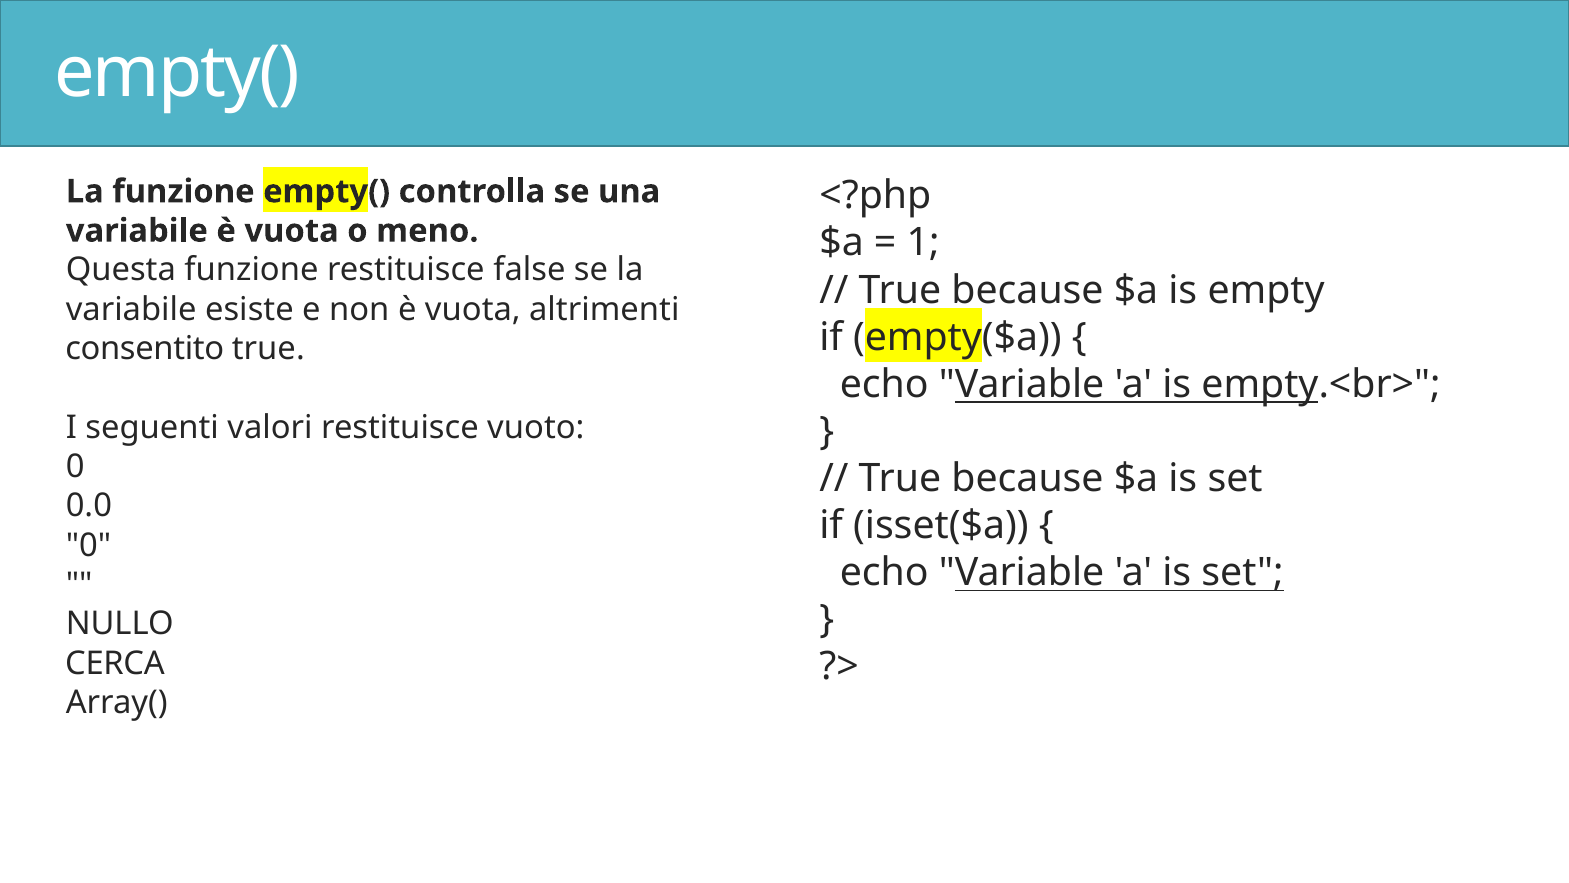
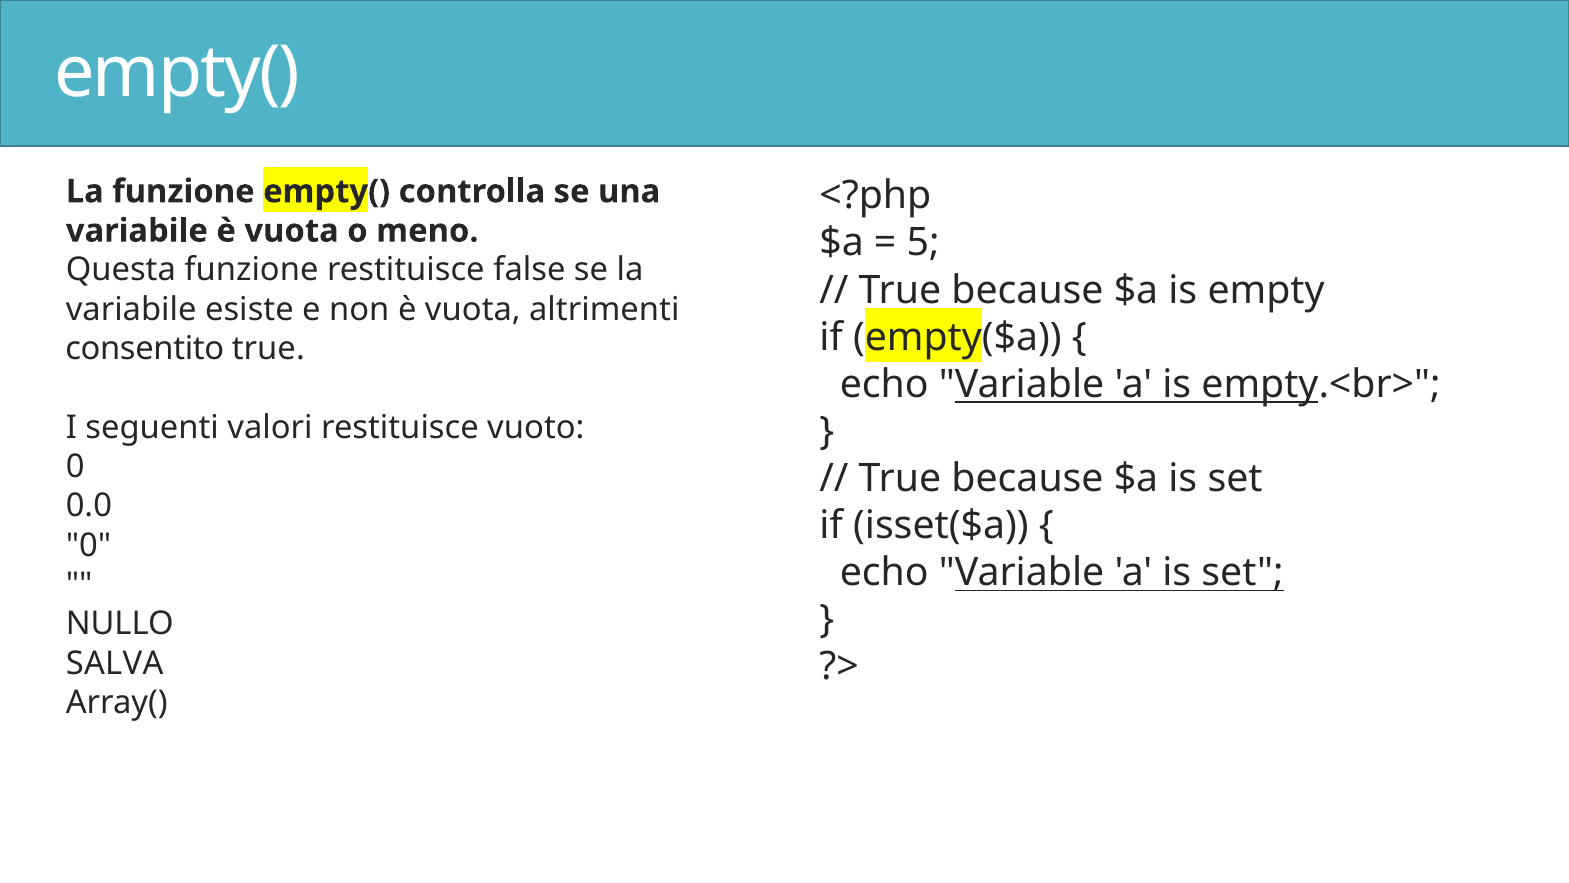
1: 1 -> 5 (923, 243)
CERCA: CERCA -> SALVA (115, 663)
